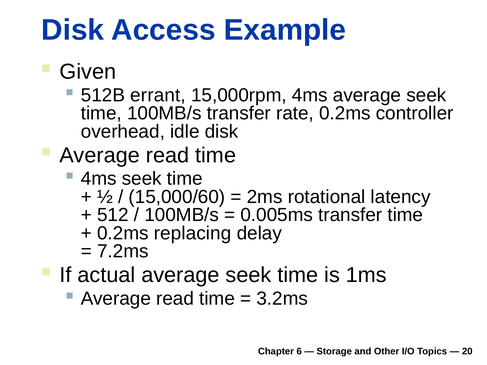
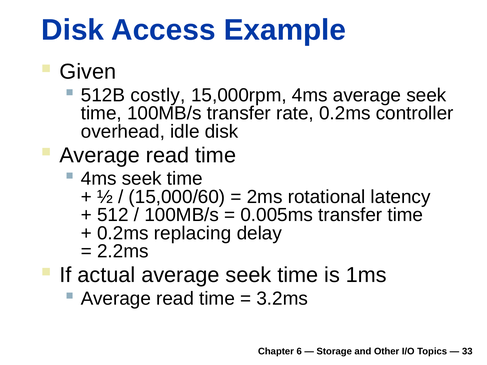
errant: errant -> costly (158, 95)
7.2ms: 7.2ms -> 2.2ms (123, 252)
20: 20 -> 33 (467, 352)
